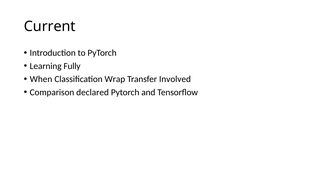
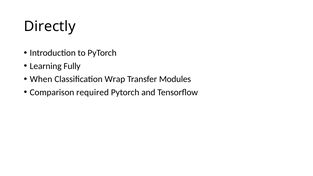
Current: Current -> Directly (50, 26)
Involved: Involved -> Modules (175, 79)
declared: declared -> required (93, 92)
